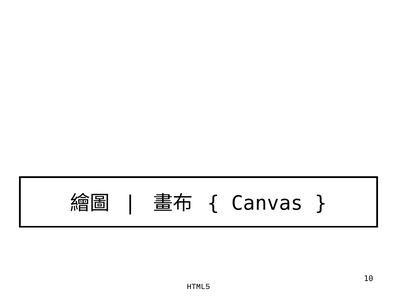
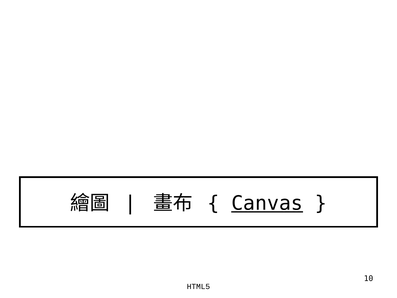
Canvas underline: none -> present (267, 203)
